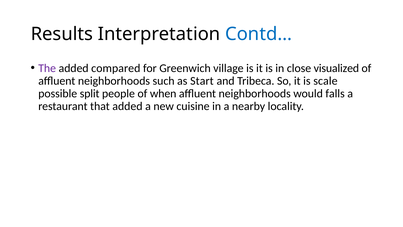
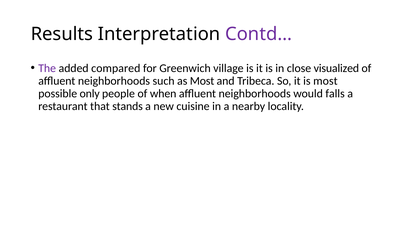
Contd… colour: blue -> purple (259, 34)
as Start: Start -> Most (202, 81)
is scale: scale -> most (325, 81)
split: split -> only (90, 94)
that added: added -> stands (128, 106)
